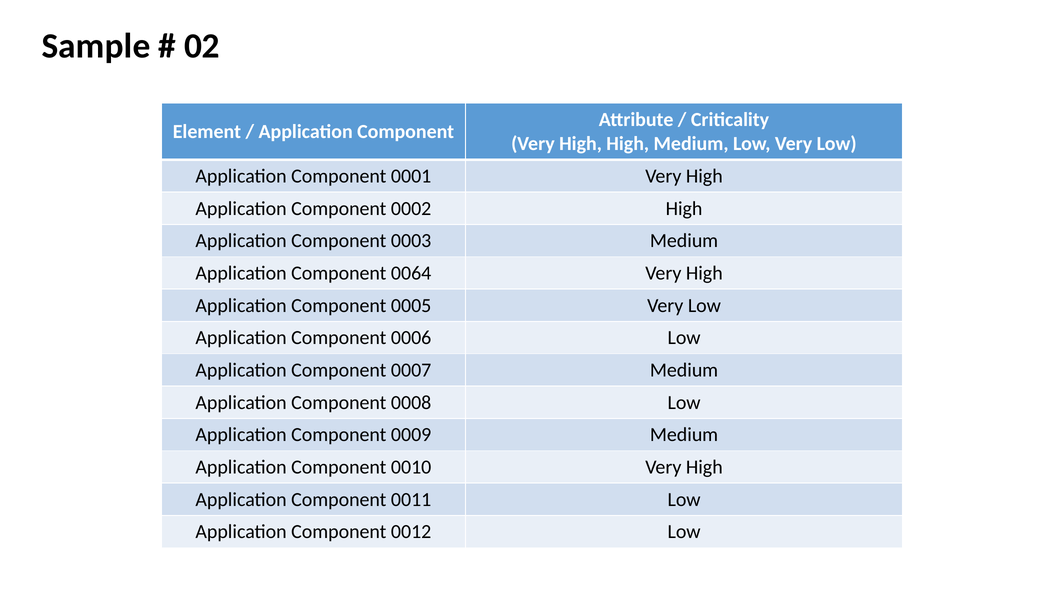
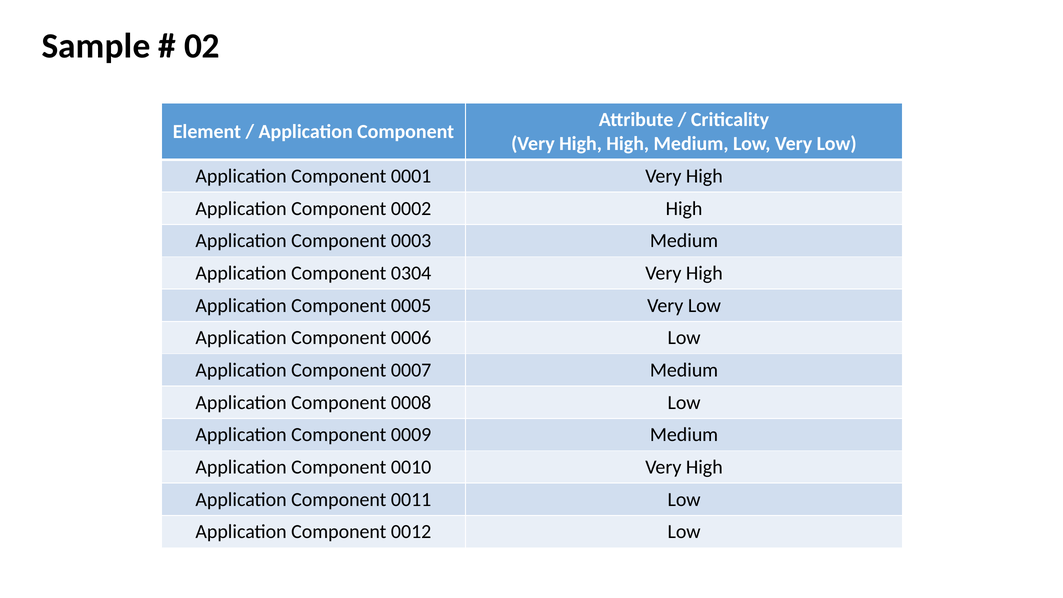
0064: 0064 -> 0304 (411, 273)
